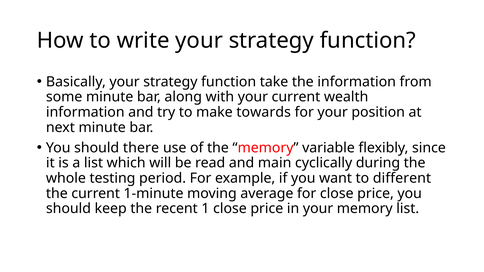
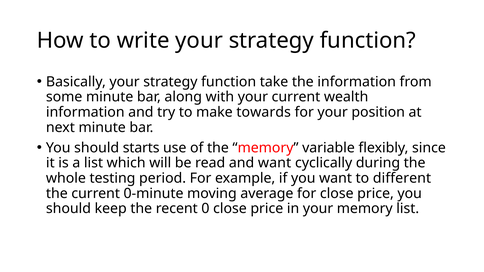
there: there -> starts (141, 148)
and main: main -> want (275, 163)
1-minute: 1-minute -> 0-minute (154, 194)
1: 1 -> 0 (205, 209)
